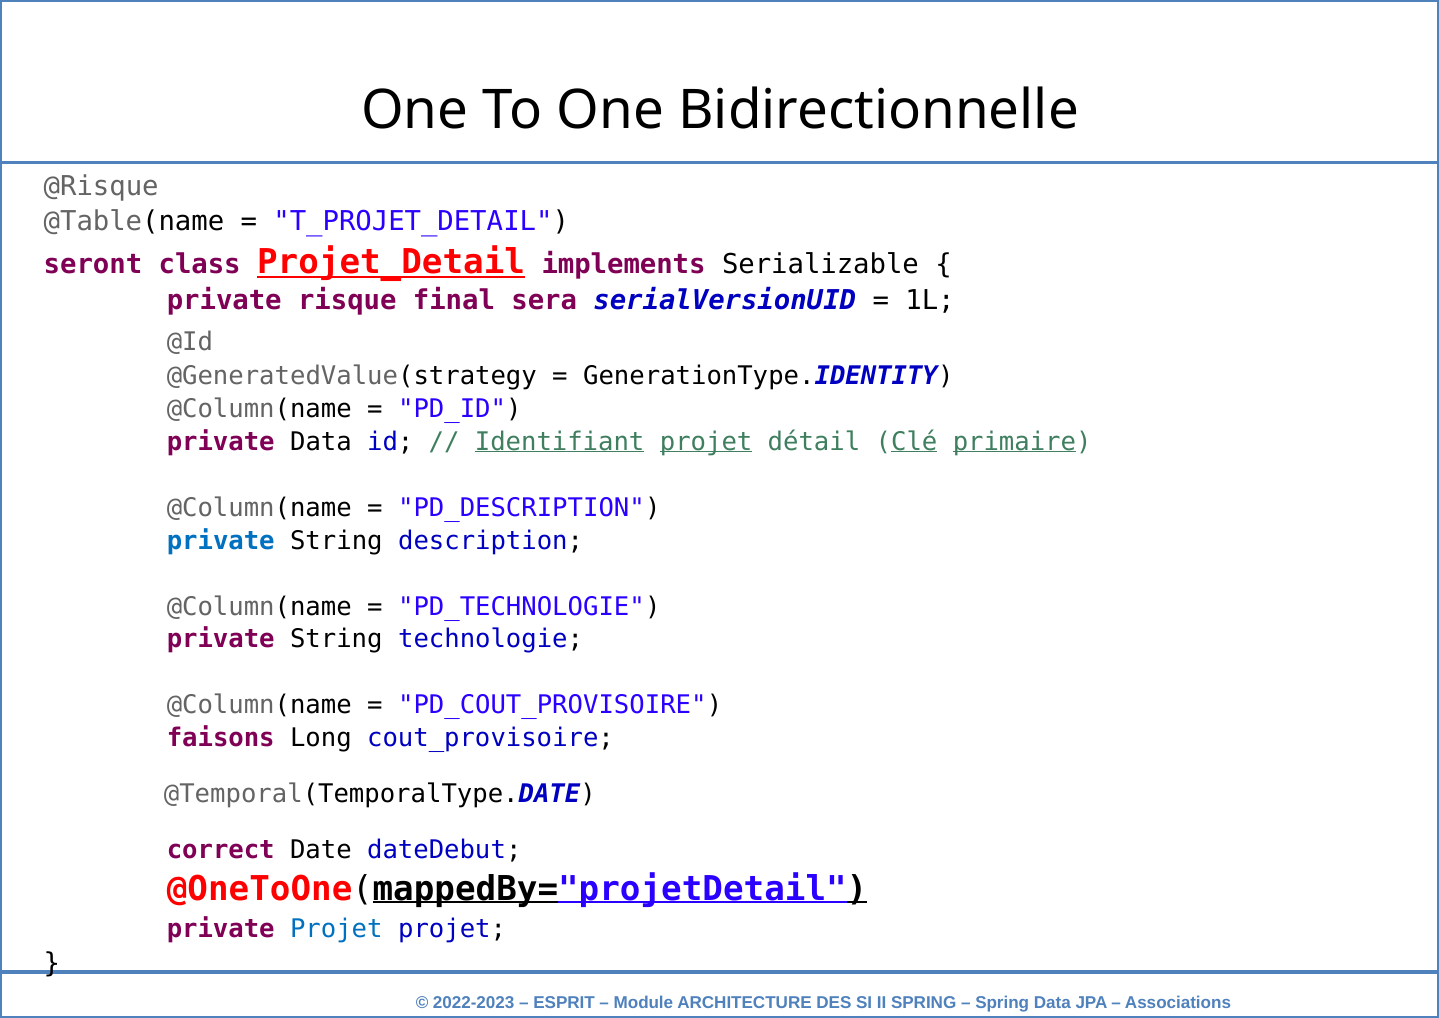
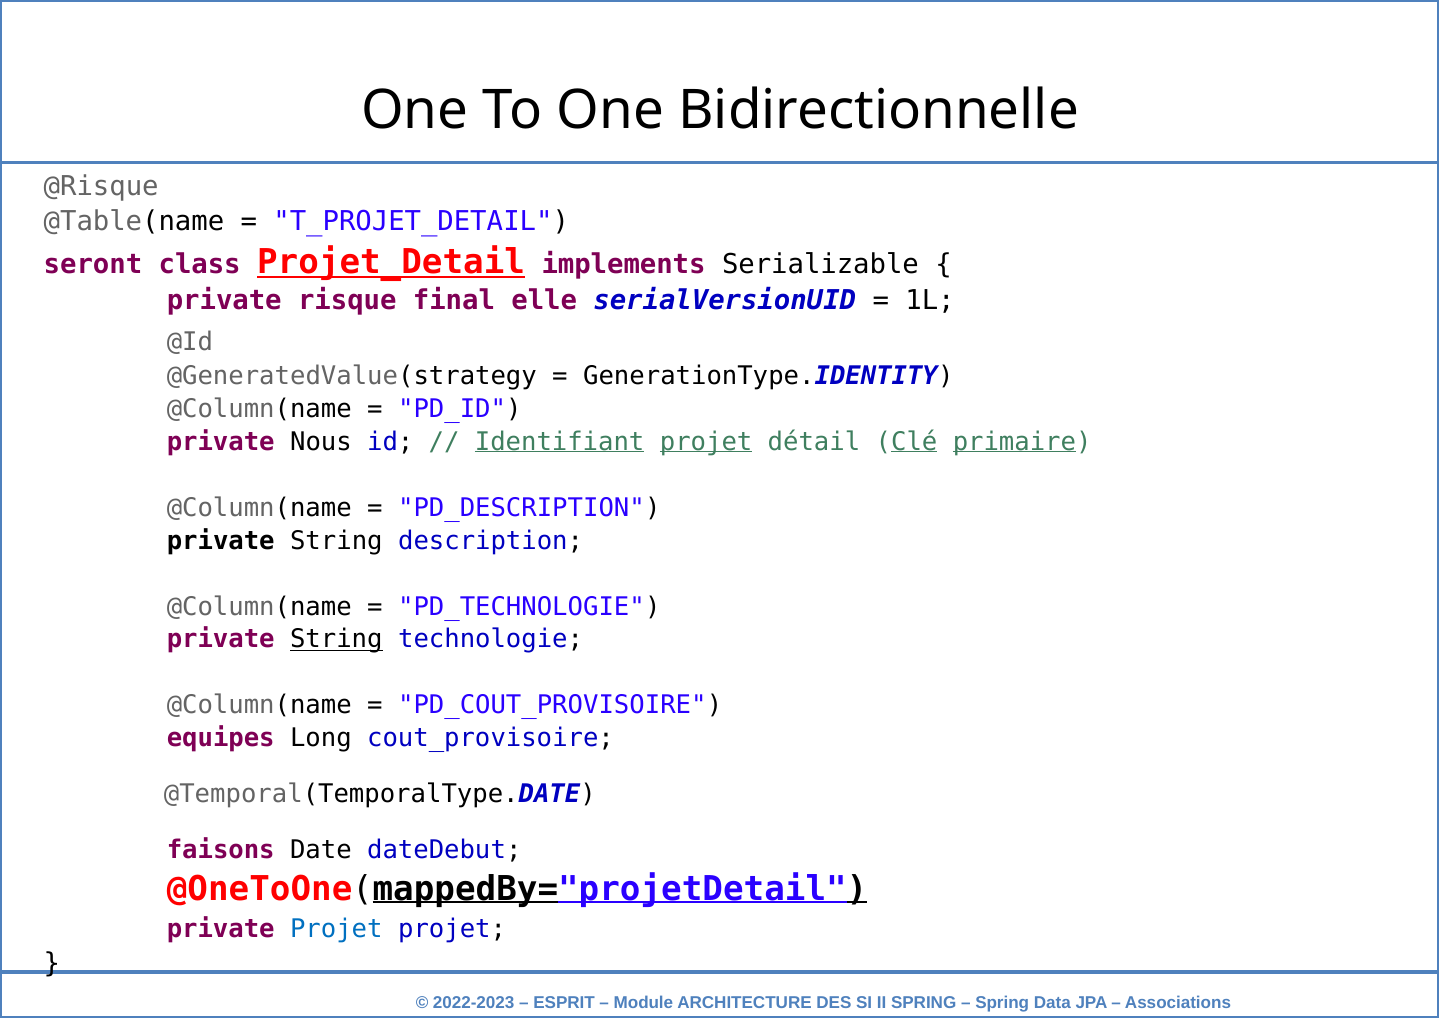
sera: sera -> elle (544, 301)
private Data: Data -> Nous (321, 442)
private colour: blue -> black (221, 541)
String underline: none -> present (336, 639)
faisons: faisons -> equipes (221, 738)
correct: correct -> faisons (221, 850)
